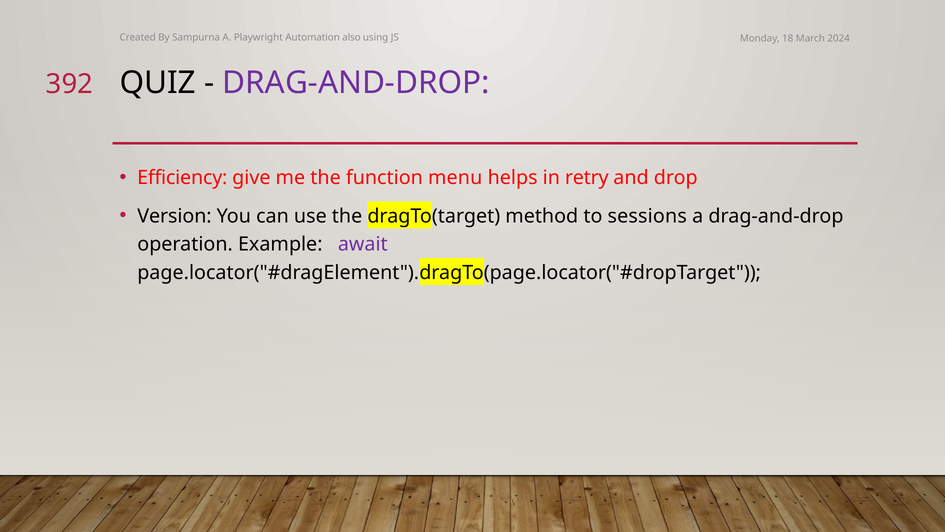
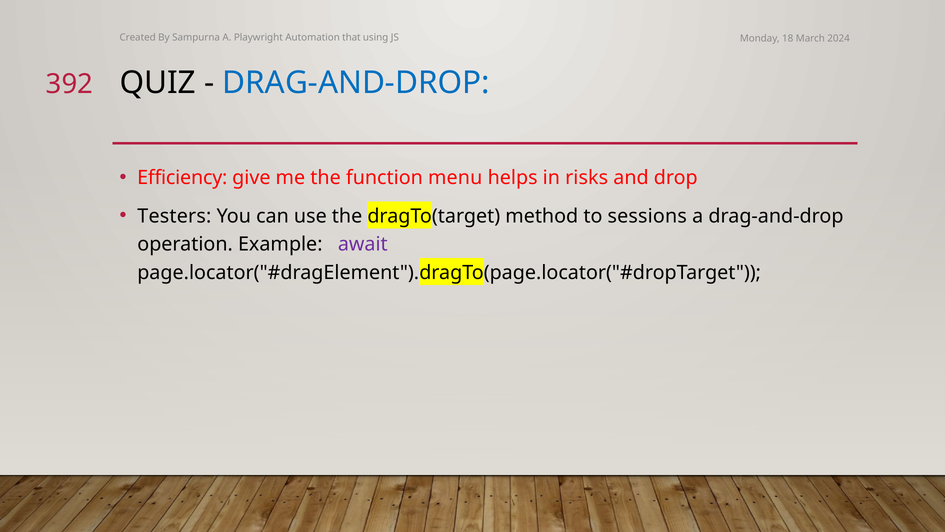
also: also -> that (351, 37)
DRAG-AND-DROP colour: purple -> blue (356, 83)
retry: retry -> risks (587, 178)
Version: Version -> Testers (174, 216)
